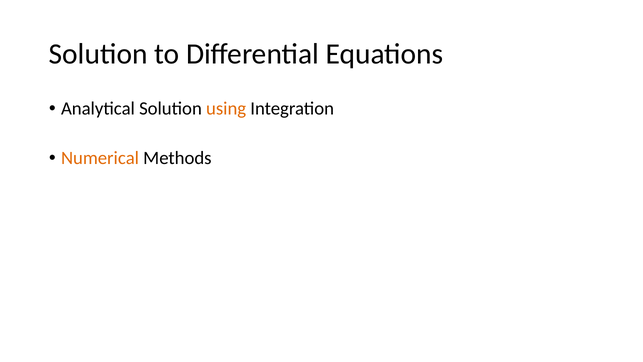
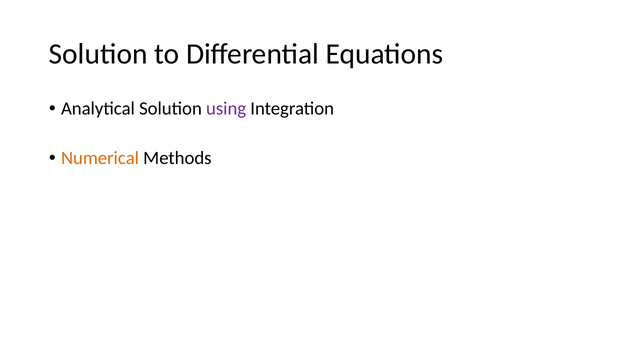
using colour: orange -> purple (226, 109)
